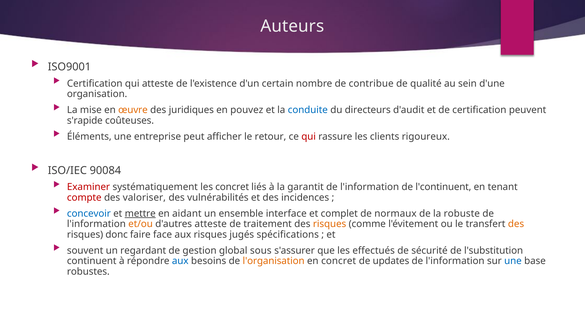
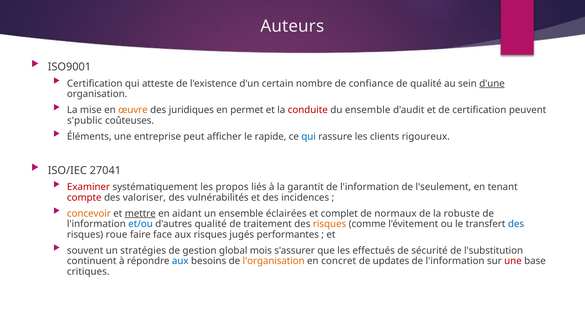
contribue: contribue -> confiance (371, 84)
d'une underline: none -> present (492, 84)
pouvez: pouvez -> permet (247, 110)
conduite colour: blue -> red (308, 110)
du directeurs: directeurs -> ensemble (368, 110)
s'rapide: s'rapide -> s'public (85, 121)
retour: retour -> rapide (271, 137)
qui colour: red -> blue (309, 137)
90084: 90084 -> 27041 (105, 171)
les concret: concret -> propos (232, 187)
l'continuent: l'continuent -> l'seulement (443, 187)
concevoir colour: blue -> orange (89, 214)
interface: interface -> éclairées (286, 214)
et/ou colour: orange -> blue (141, 224)
d'autres atteste: atteste -> qualité (211, 224)
des colour: orange -> blue (516, 224)
donc: donc -> roue (117, 235)
spécifications: spécifications -> performantes (288, 235)
regardant: regardant -> stratégies (143, 251)
sous: sous -> mois (261, 251)
une colour: blue -> red (513, 261)
robustes: robustes -> critiques (88, 272)
